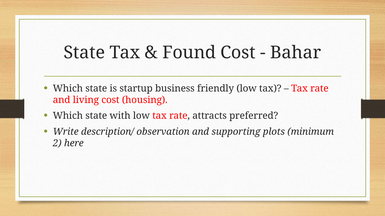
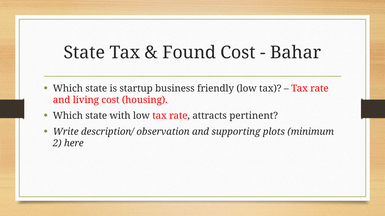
preferred: preferred -> pertinent (254, 116)
